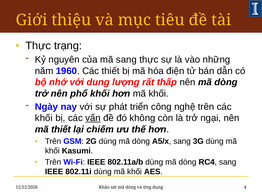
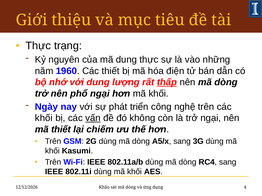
mã sang: sang -> dung (126, 60)
thấp underline: none -> present (167, 82)
phổ khối: khối -> ngại (100, 94)
